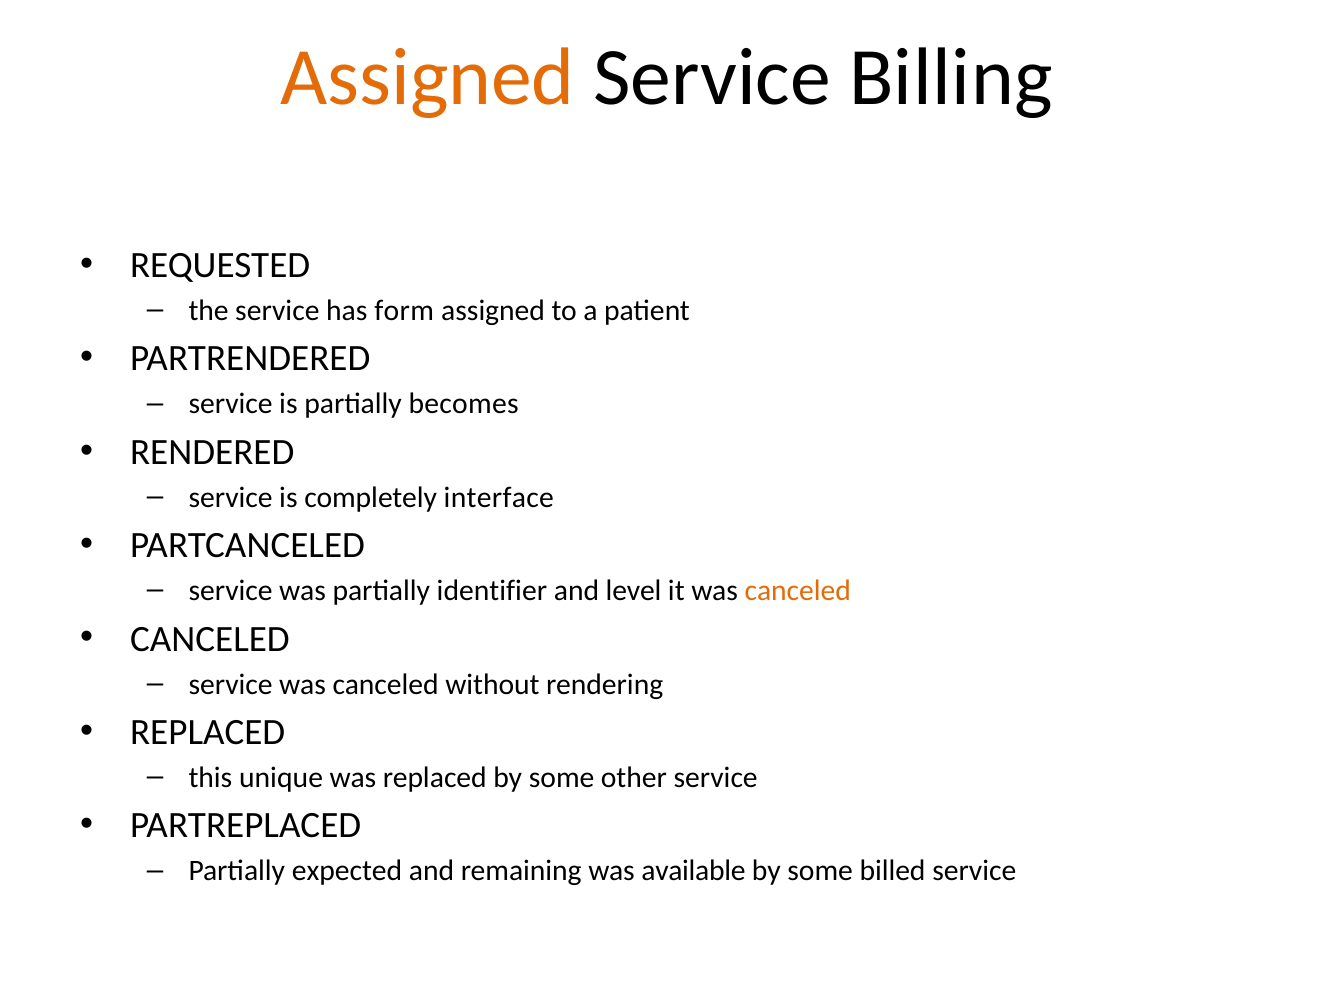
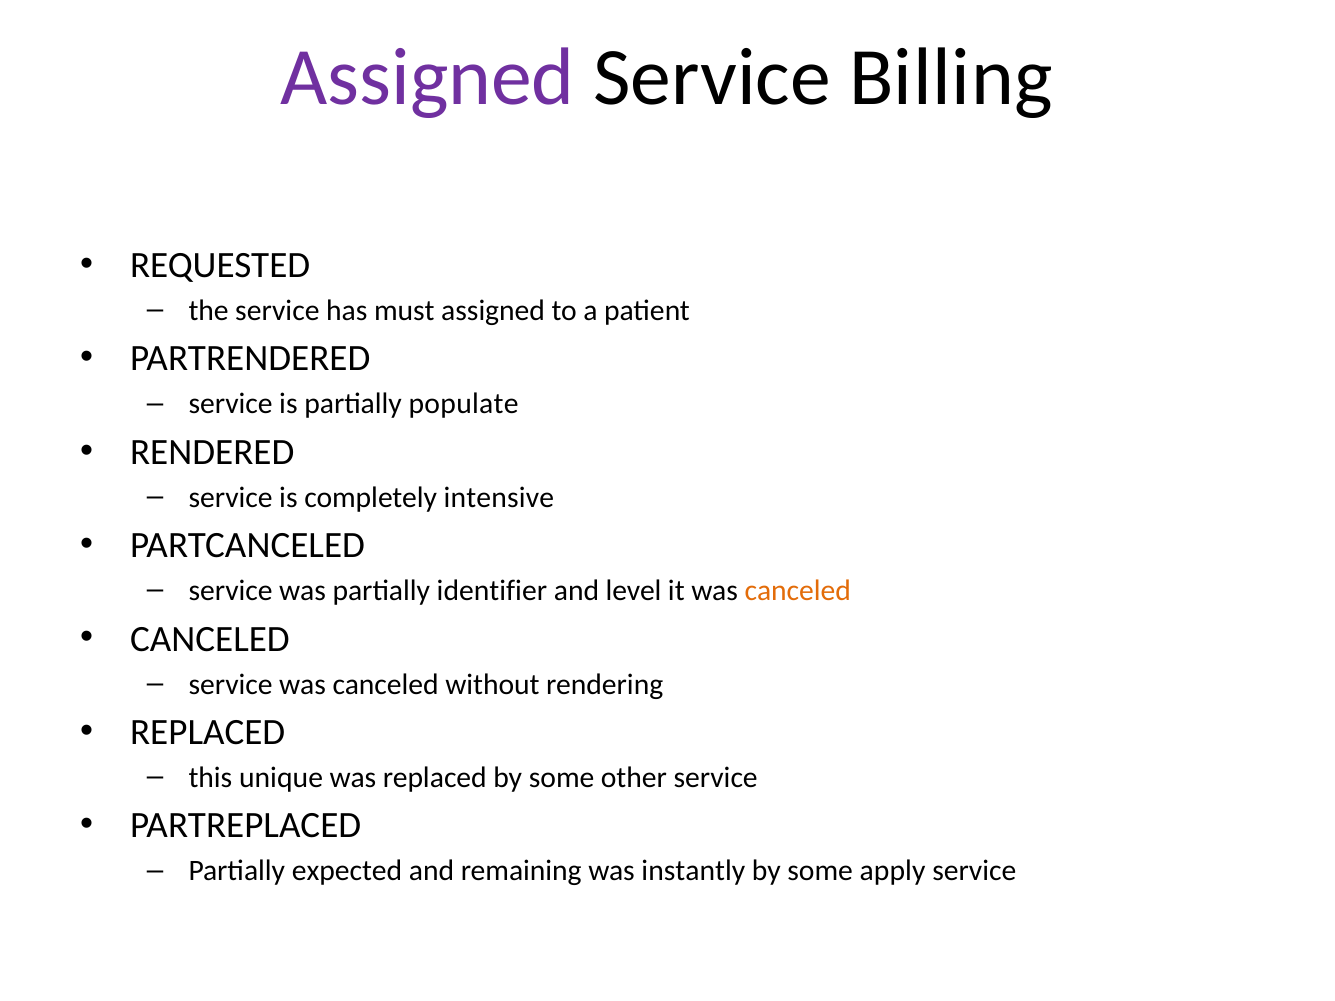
Assigned colour: orange -> purple (428, 78)
form: form -> must (404, 311)
becomes: becomes -> populate (464, 404)
interface: interface -> intensive (499, 498)
available: available -> instantly (693, 871)
billed: billed -> apply (893, 871)
